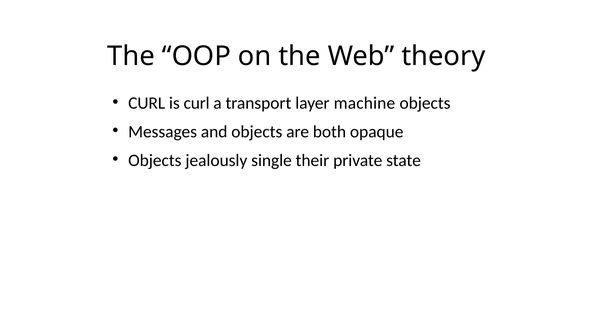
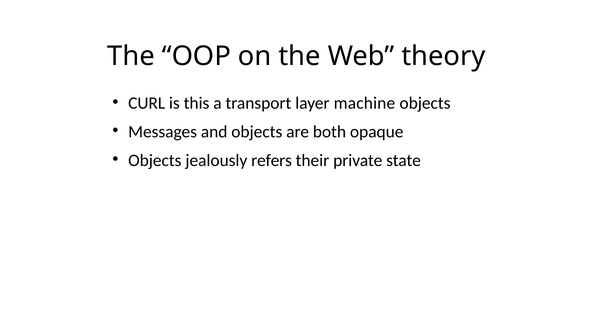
is curl: curl -> this (197, 103)
single: single -> refers (272, 161)
